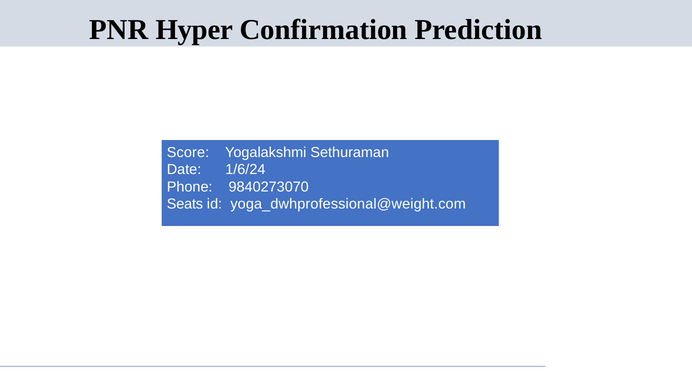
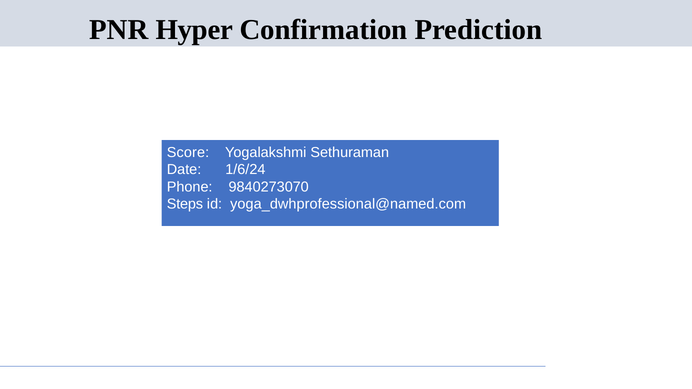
Seats: Seats -> Steps (185, 204)
yoga_dwhprofessional@weight.com: yoga_dwhprofessional@weight.com -> yoga_dwhprofessional@named.com (348, 204)
